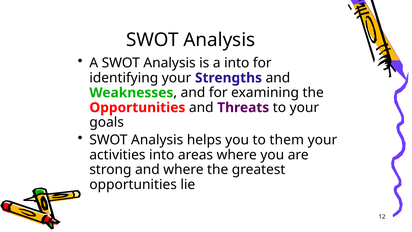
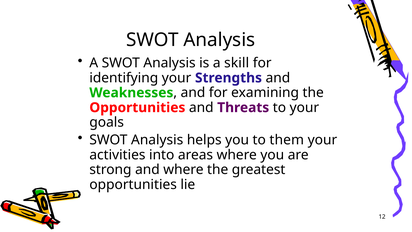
a into: into -> skill (237, 63)
